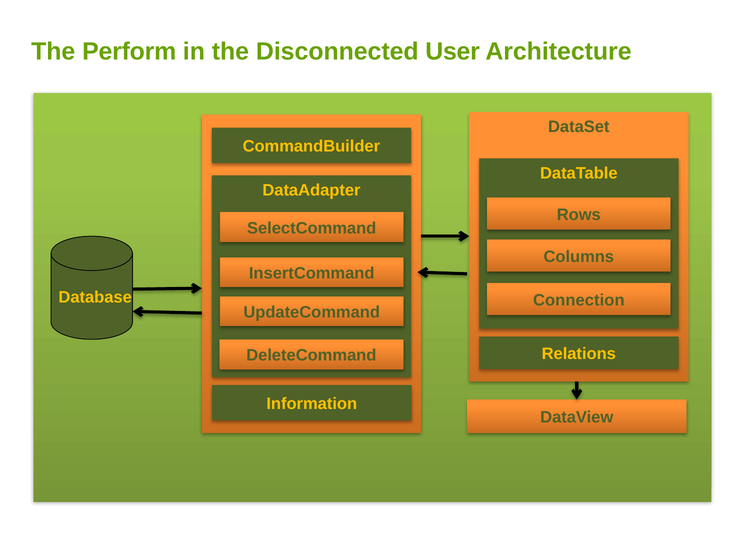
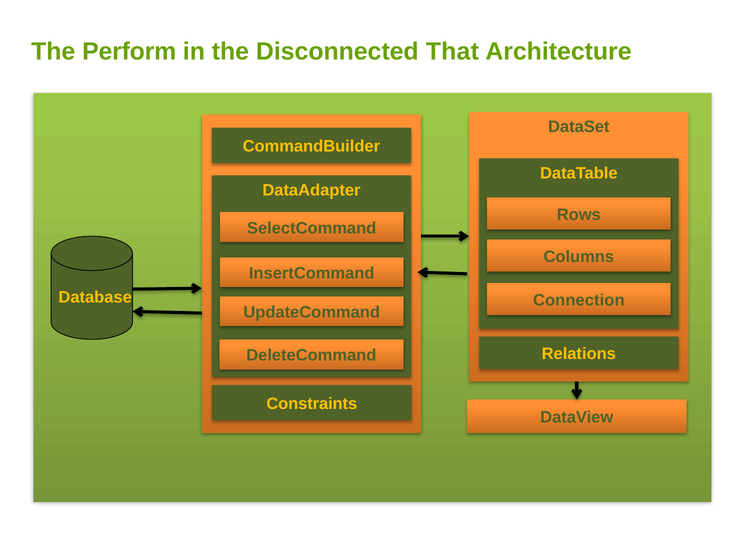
User: User -> That (452, 52)
Information: Information -> Constraints (312, 404)
